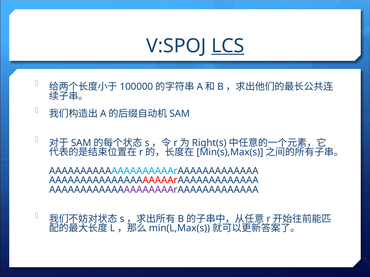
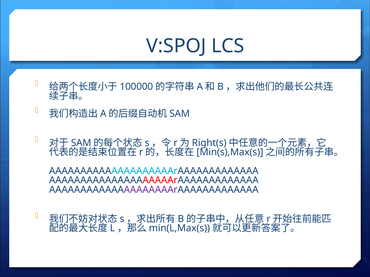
LCS underline: present -> none (228, 46)
